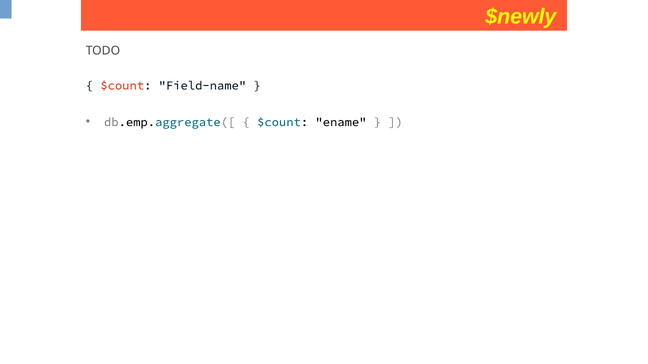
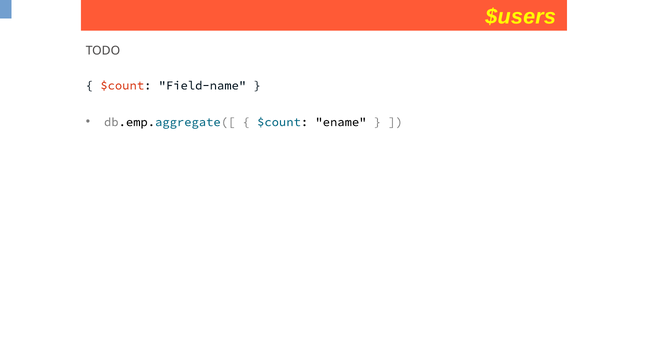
$newly: $newly -> $users (521, 17)
